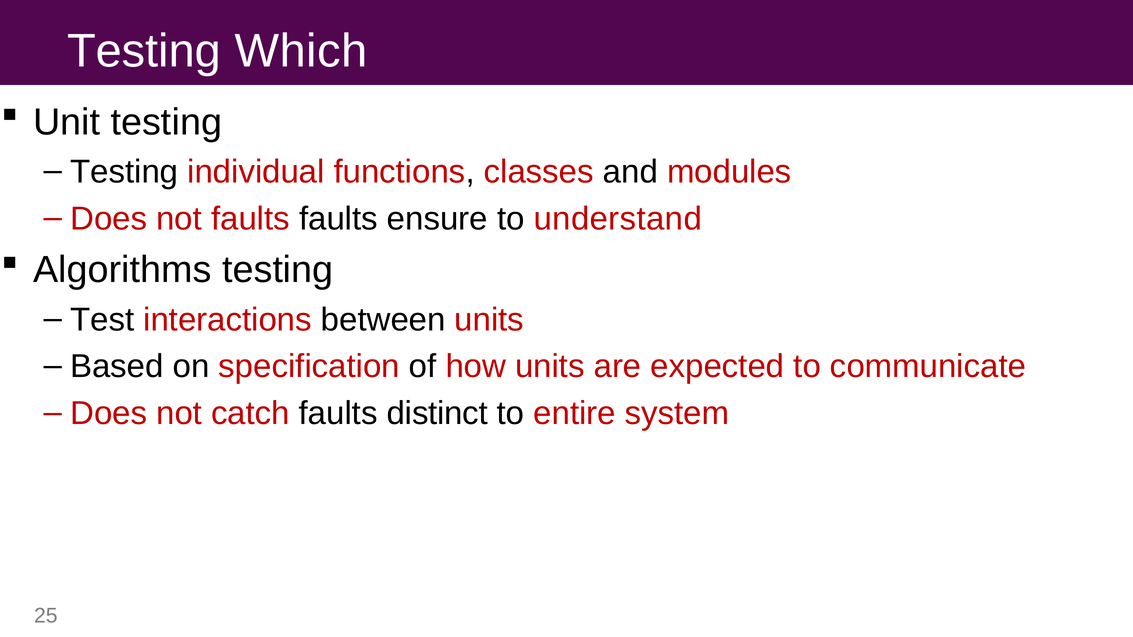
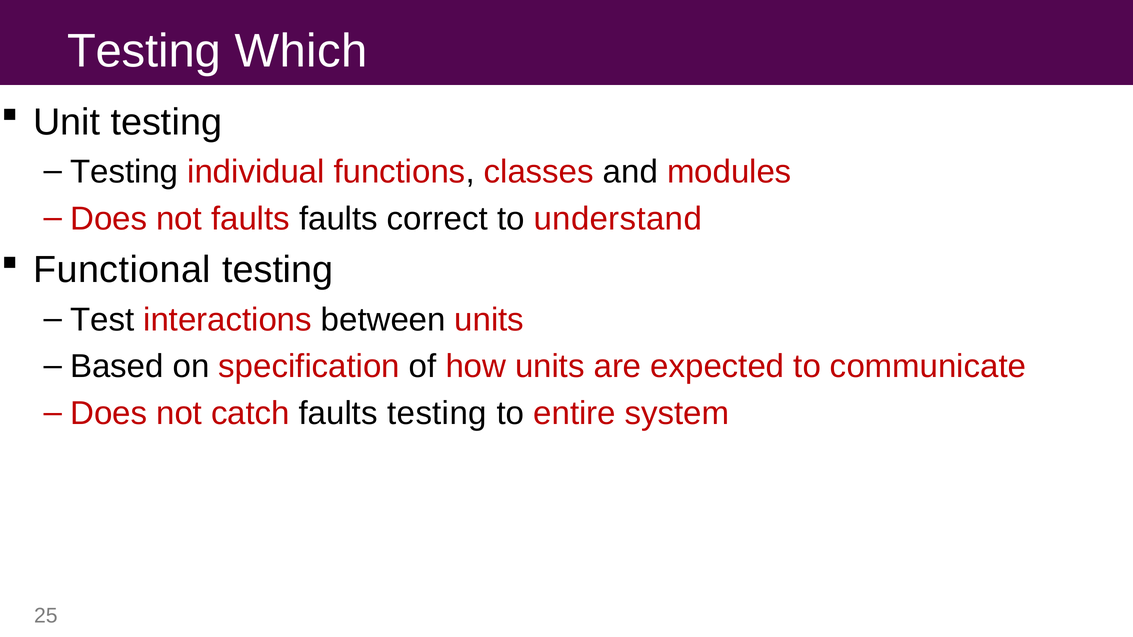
ensure: ensure -> correct (437, 219)
Algorithms: Algorithms -> Functional (122, 270)
faults distinct: distinct -> testing (437, 414)
